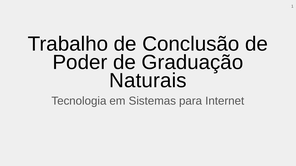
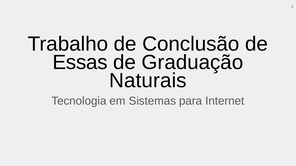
Poder: Poder -> Essas (80, 62)
